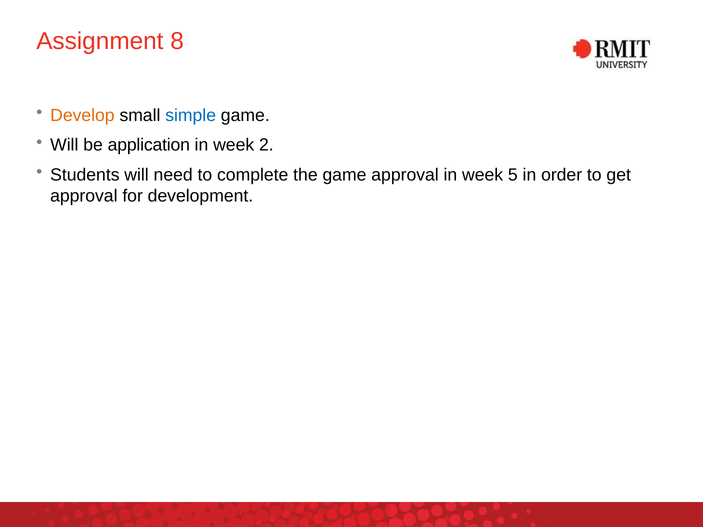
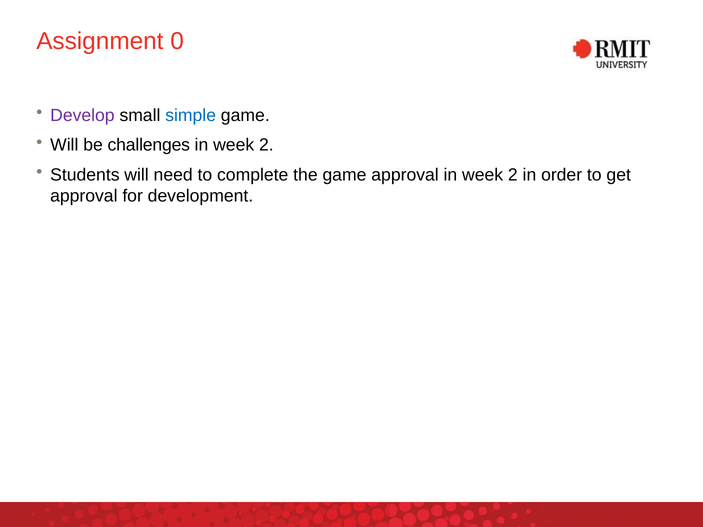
8: 8 -> 0 (177, 41)
Develop colour: orange -> purple (82, 115)
application: application -> challenges (149, 145)
5: 5 -> 2 (513, 175)
